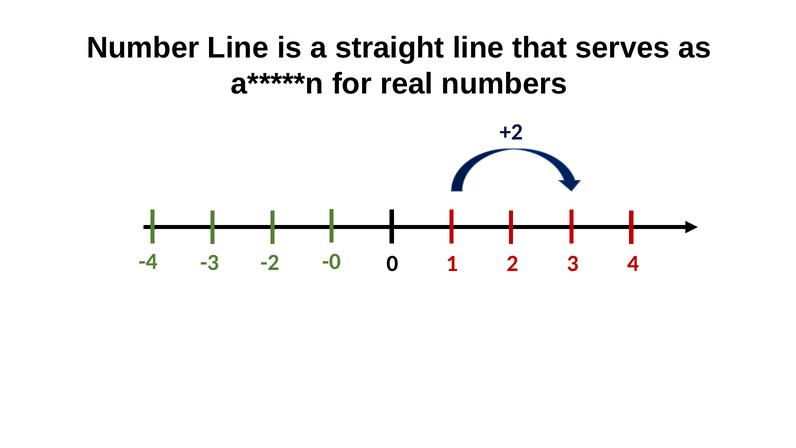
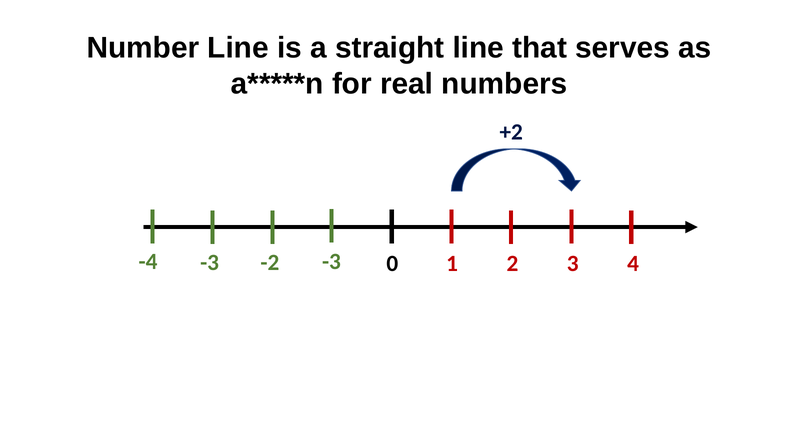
-0: -0 -> -3 (331, 262)
